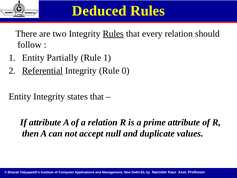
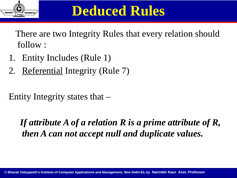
Rules underline: present -> none (113, 34)
Partially: Partially -> Includes (63, 58)
0: 0 -> 7 (126, 71)
